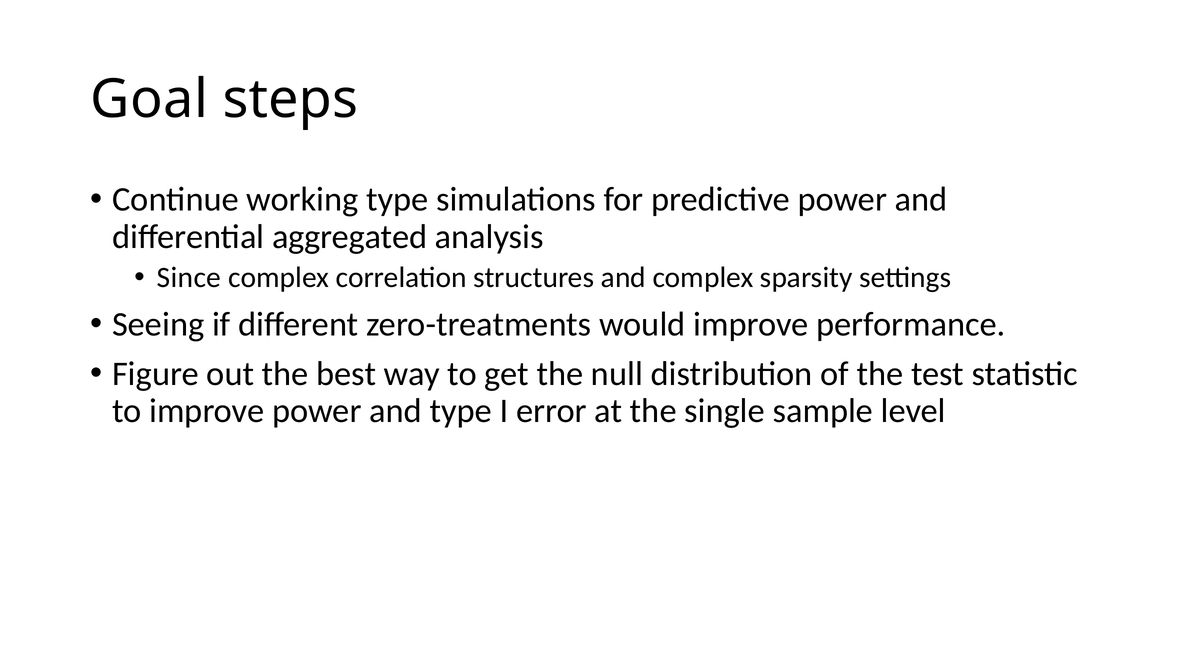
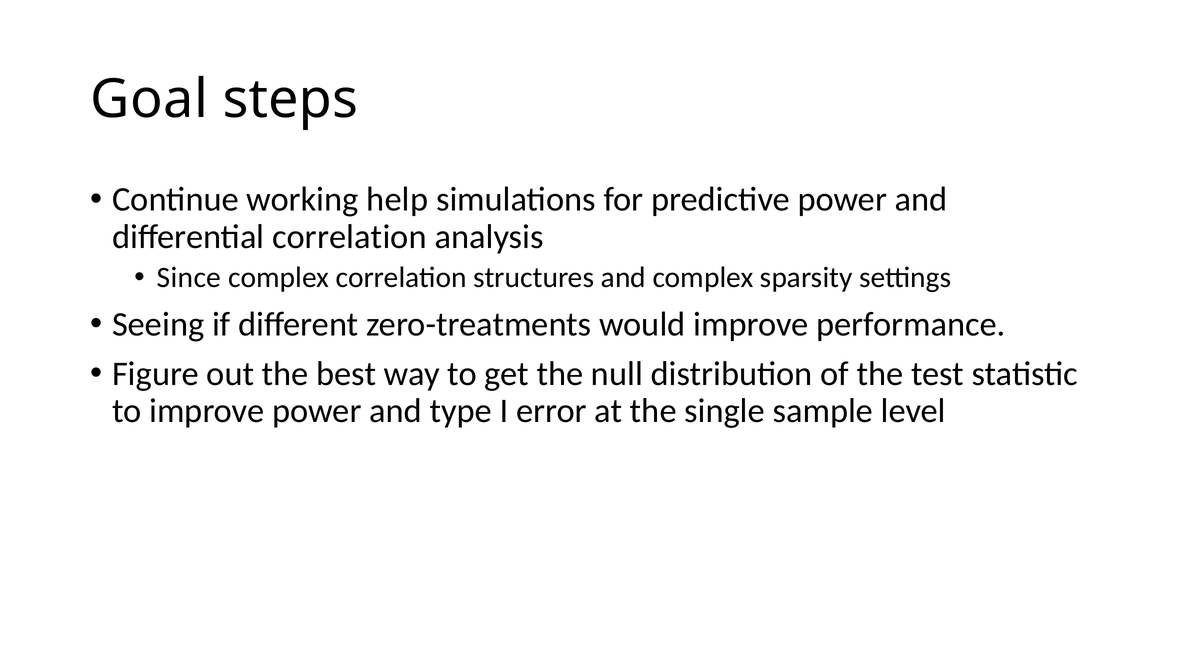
working type: type -> help (397, 200)
differential aggregated: aggregated -> correlation (349, 237)
